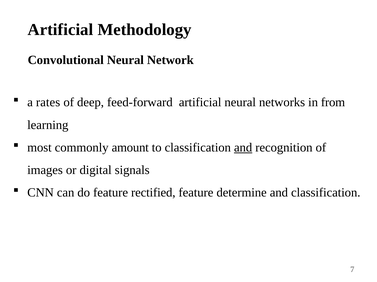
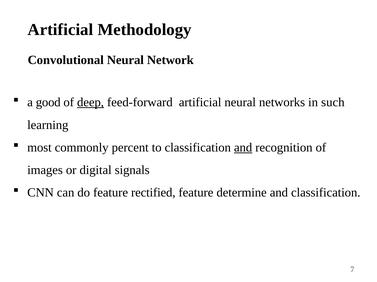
rates: rates -> good (48, 103)
deep underline: none -> present (91, 103)
from: from -> such (333, 103)
amount: amount -> percent (130, 148)
